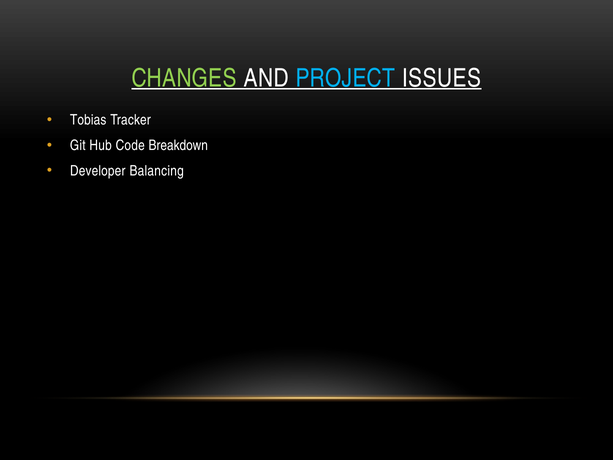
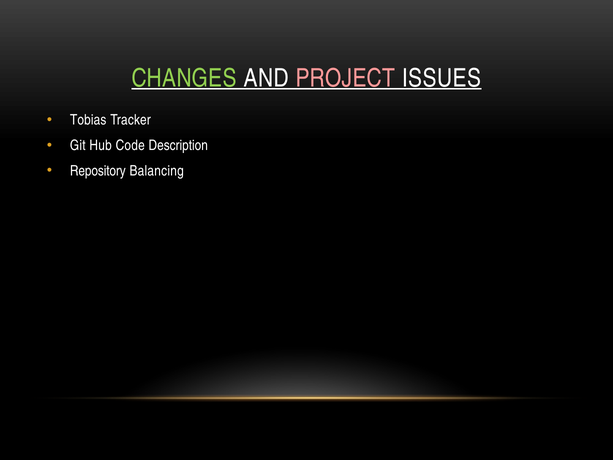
PROJECT colour: light blue -> pink (345, 78)
Breakdown: Breakdown -> Description (178, 145)
Developer: Developer -> Repository (98, 171)
